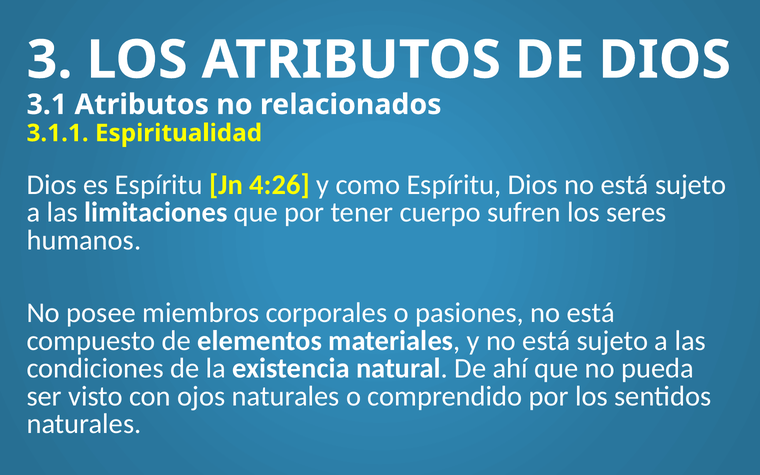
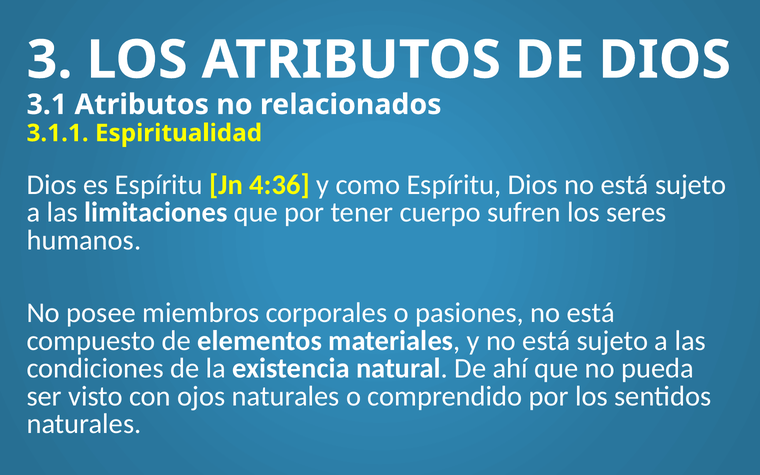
4:26: 4:26 -> 4:36 (280, 185)
